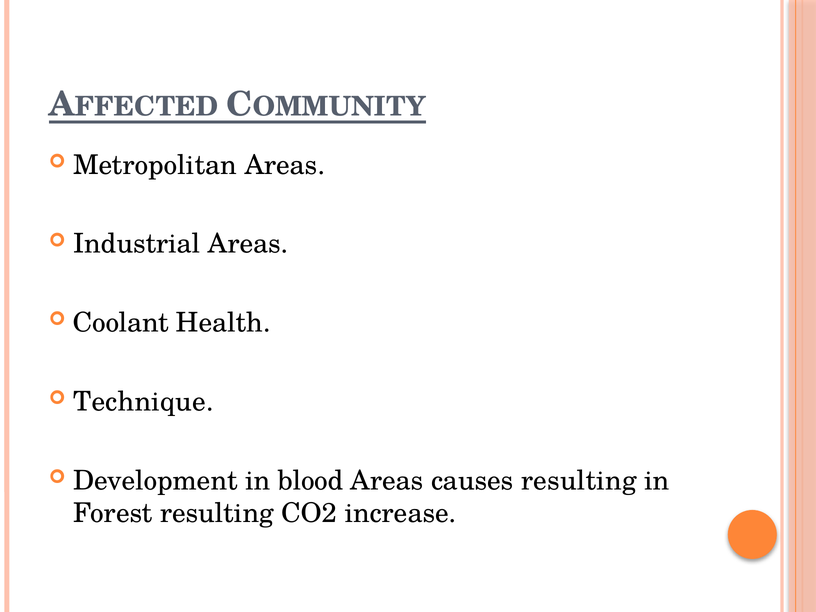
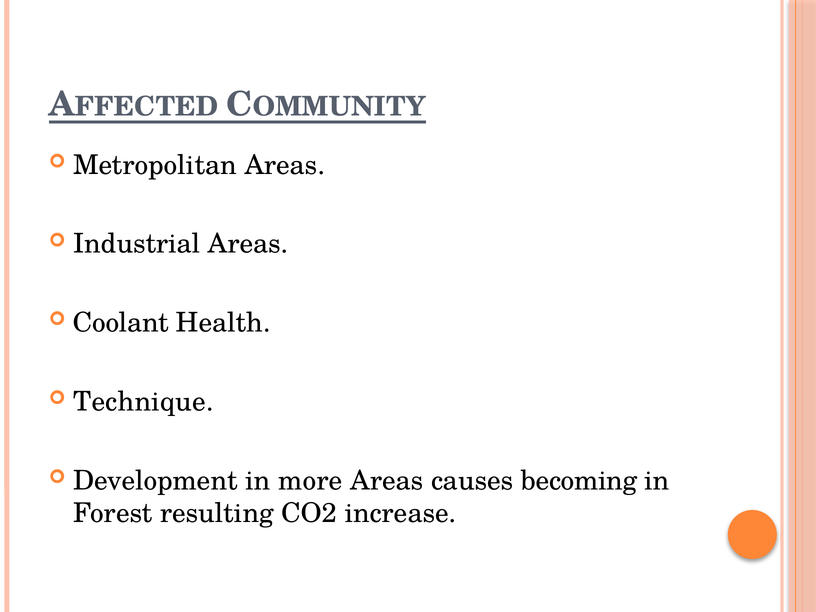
blood: blood -> more (310, 481)
causes resulting: resulting -> becoming (579, 481)
